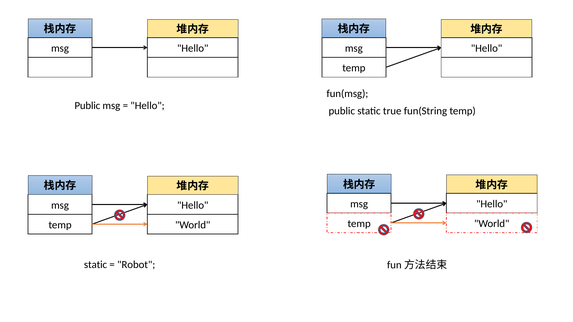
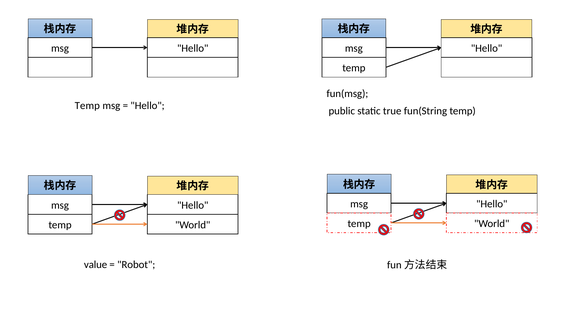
Public: Public -> Temp (87, 106)
static: static -> value (96, 265)
